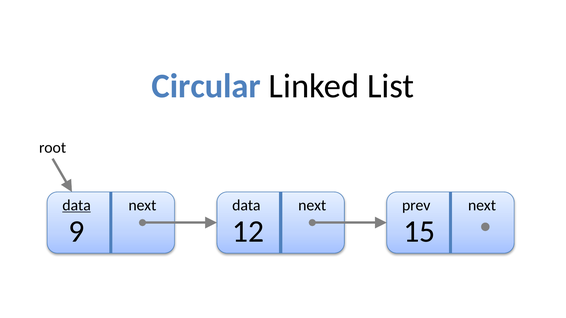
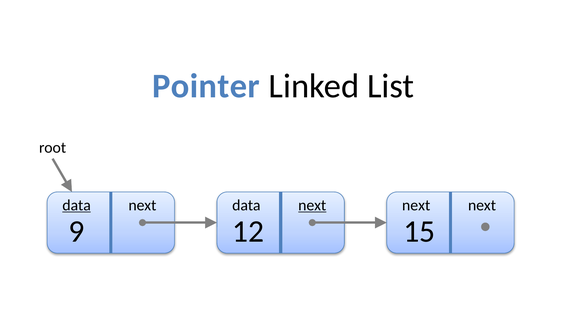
Circular: Circular -> Pointer (206, 86)
next underline: none -> present (312, 206)
prev: prev -> next (416, 206)
